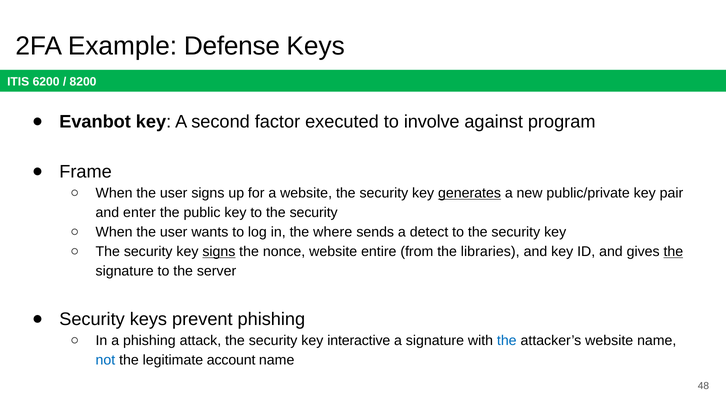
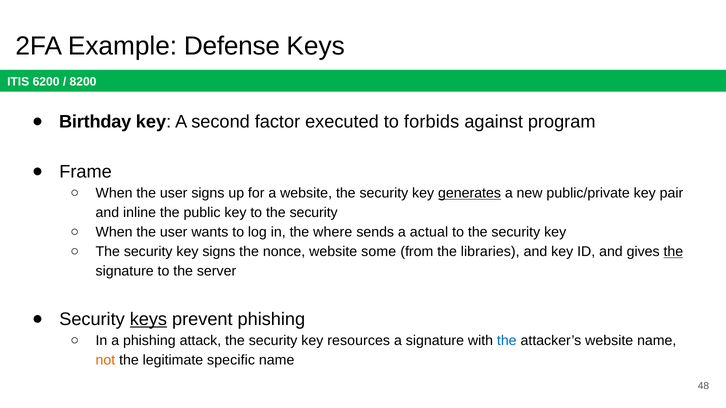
Evanbot: Evanbot -> Birthday (95, 122)
involve: involve -> forbids (432, 122)
enter: enter -> inline (140, 213)
detect: detect -> actual (429, 232)
signs underline: present -> none (219, 252)
entire: entire -> some (379, 252)
keys underline: none -> present (148, 319)
interactive: interactive -> resources (359, 341)
not colour: blue -> orange (105, 361)
account: account -> specific (231, 361)
